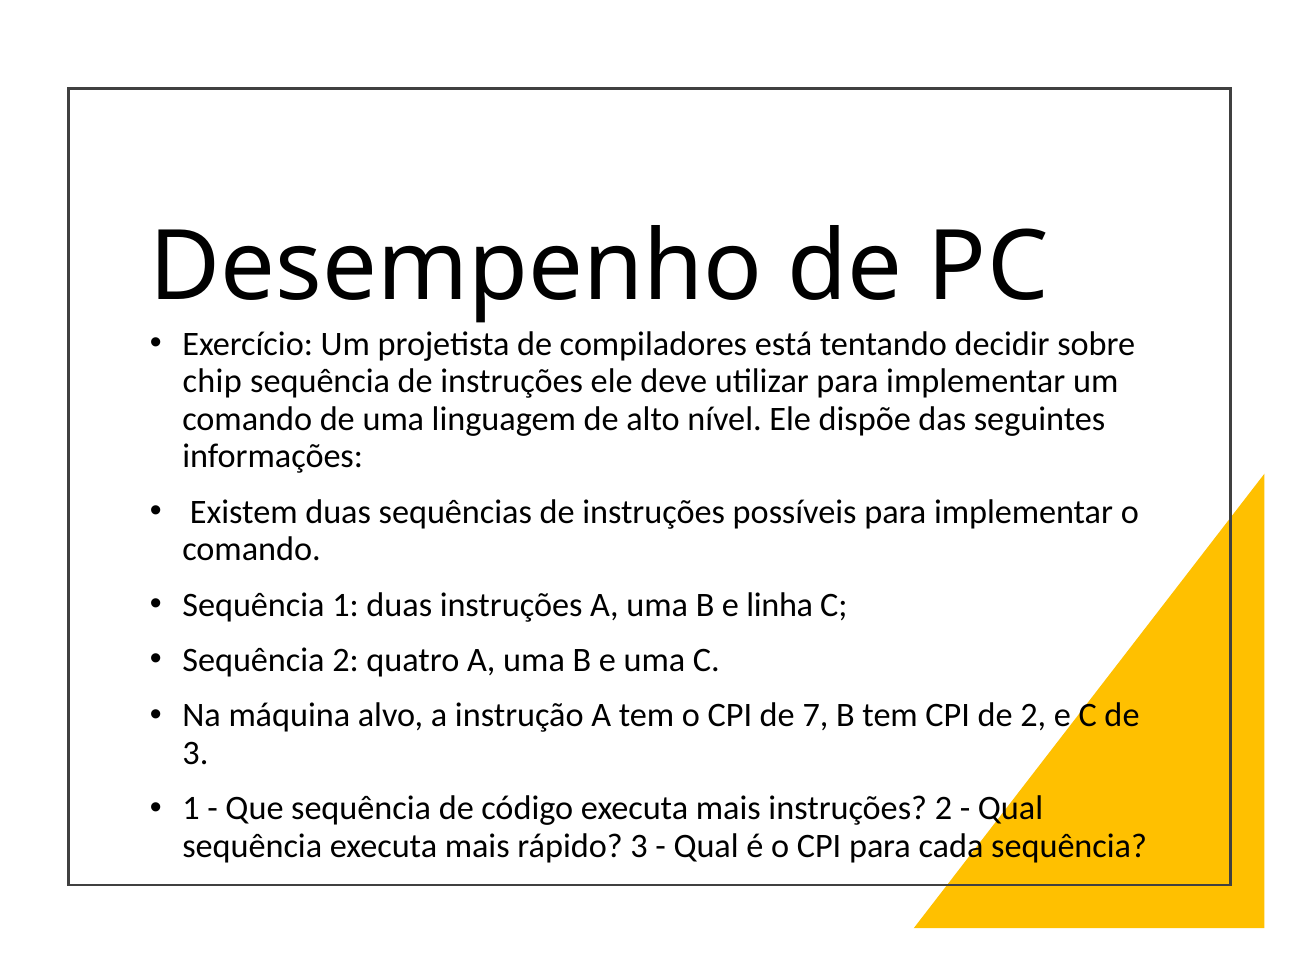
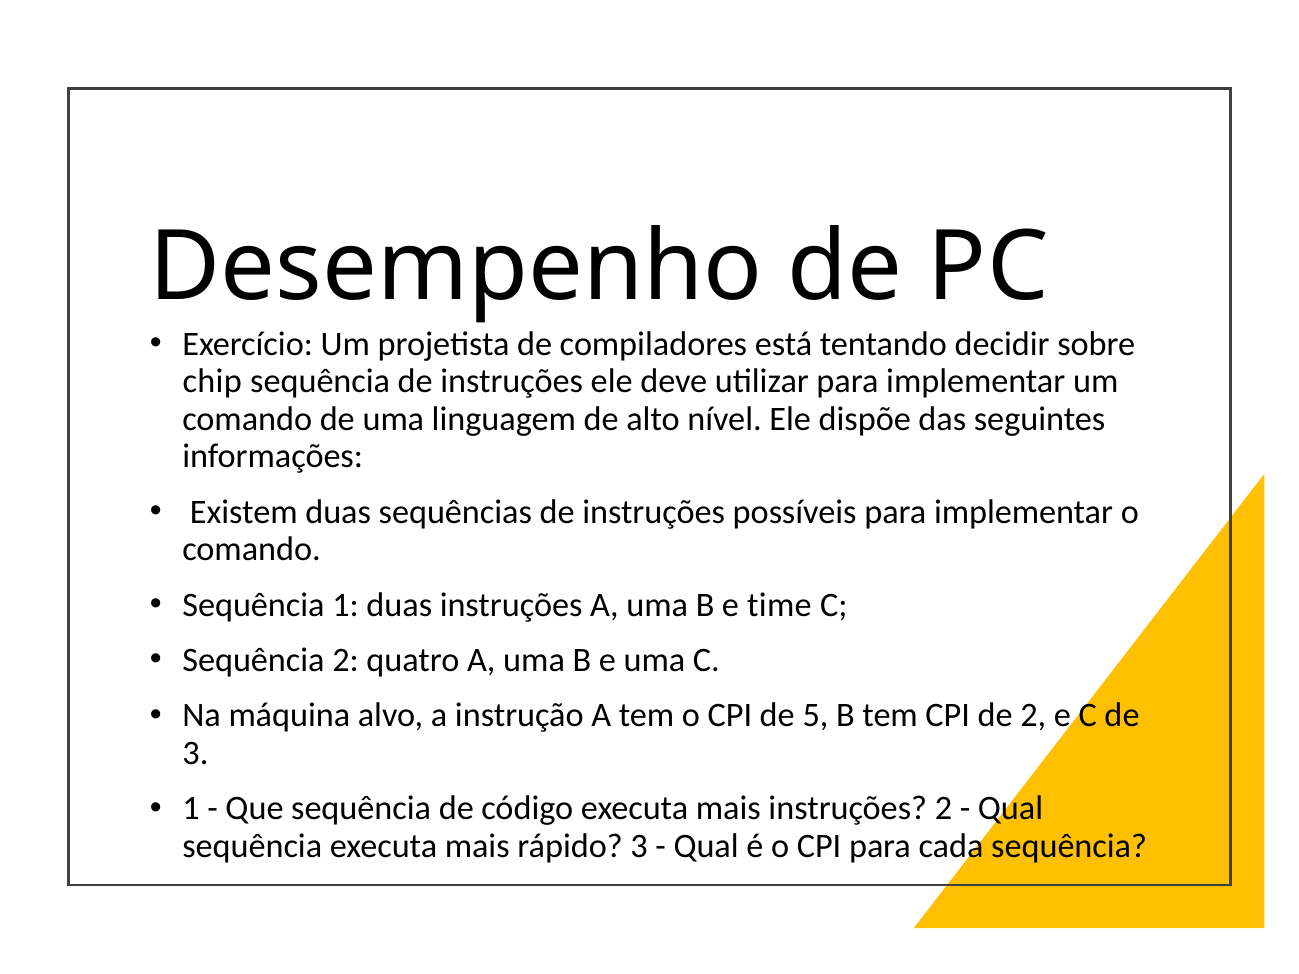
linha: linha -> time (779, 605)
7: 7 -> 5 (815, 716)
